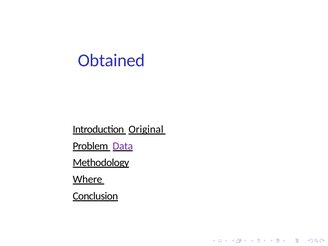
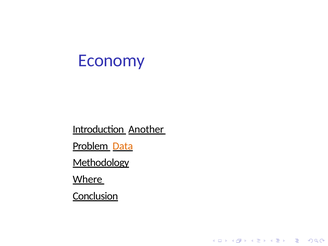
Obtained: Obtained -> Economy (111, 61)
Original: Original -> Another (146, 129)
Data colour: purple -> orange (123, 146)
